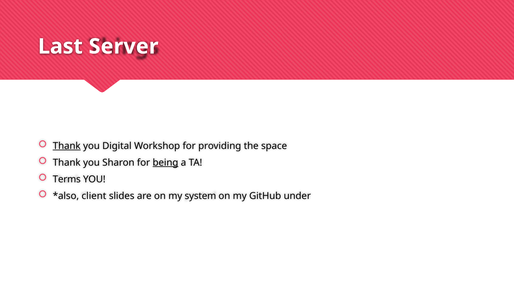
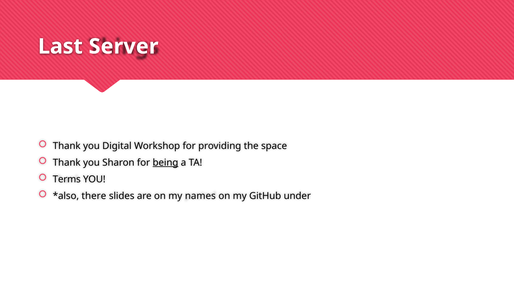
Thank underline: present -> none (67, 146)
client: client -> there (94, 196)
system: system -> names (200, 196)
